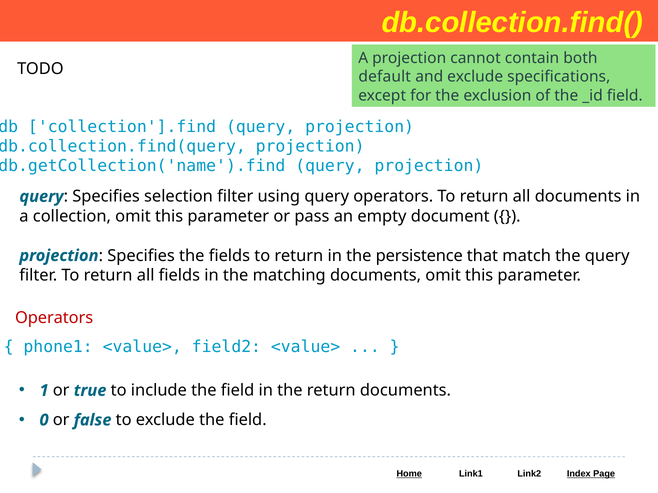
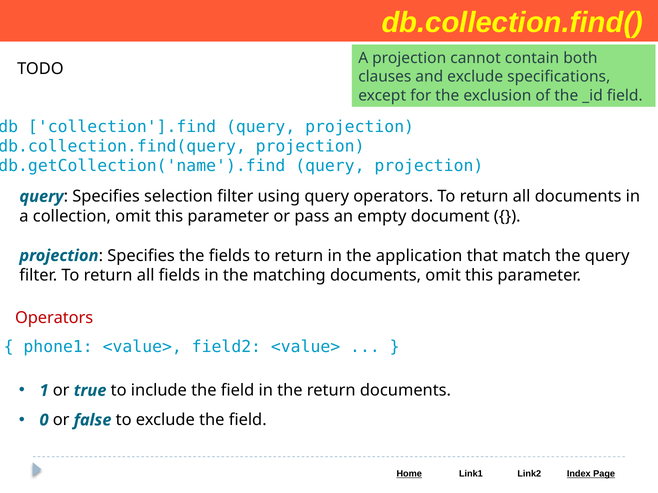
default: default -> clauses (385, 77)
persistence: persistence -> application (419, 256)
